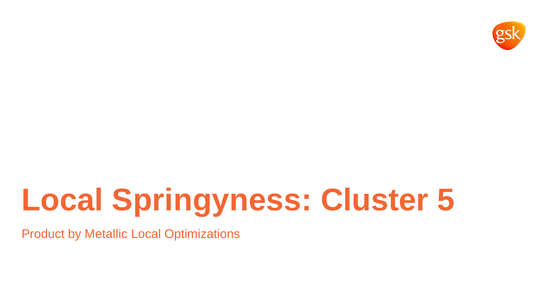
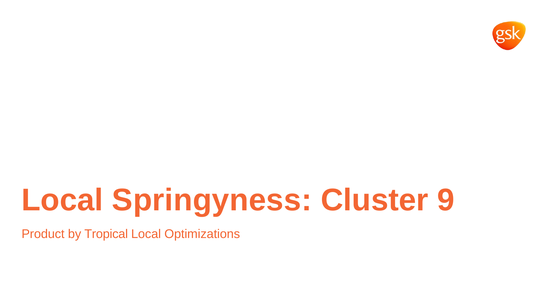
5: 5 -> 9 (446, 200)
Metallic: Metallic -> Tropical (106, 234)
